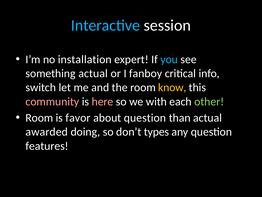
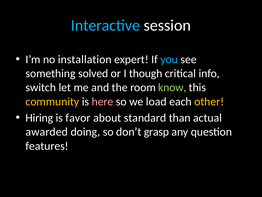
something actual: actual -> solved (93, 73)
fanboy: fanboy -> though (146, 73)
know colour: yellow -> light green (172, 87)
community colour: pink -> yellow (52, 101)
with: with -> load (156, 101)
other colour: light green -> yellow (209, 101)
Room: Room -> Hiring (39, 118)
about question: question -> standard (145, 118)
types: types -> grasp (156, 132)
